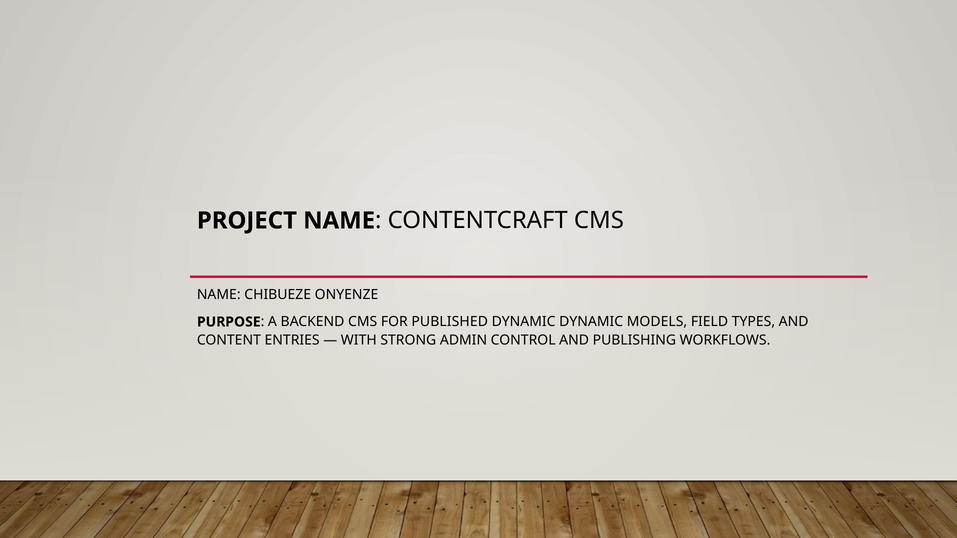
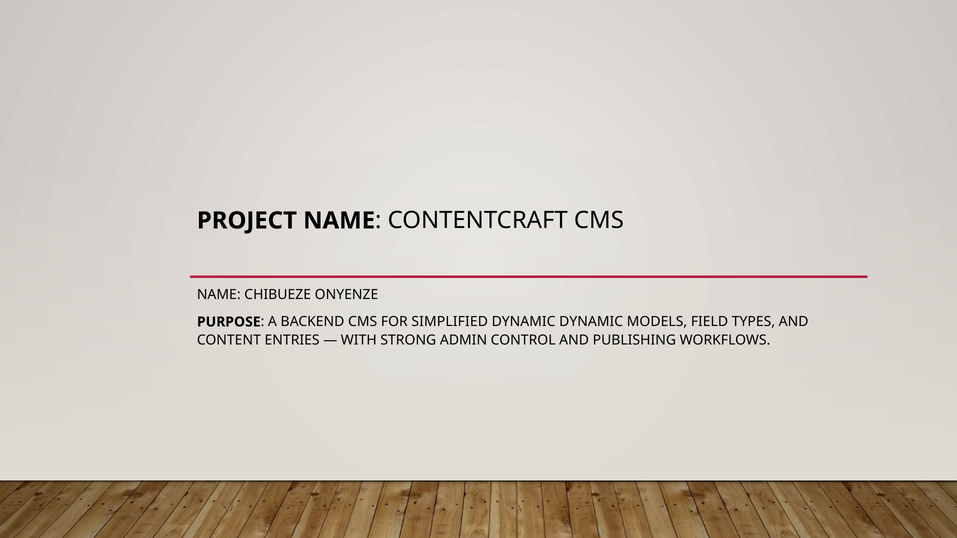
PUBLISHED: PUBLISHED -> SIMPLIFIED (450, 322)
